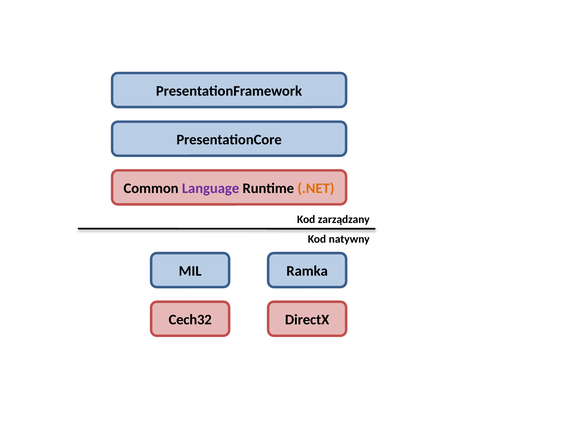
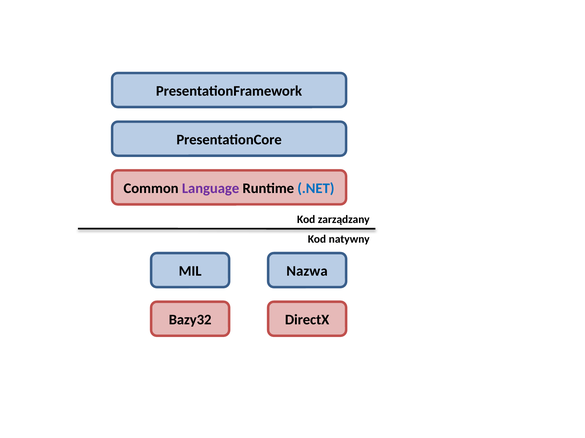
.NET colour: orange -> blue (316, 189)
Ramka: Ramka -> Nazwa (307, 272)
Cech32: Cech32 -> Bazy32 (190, 320)
